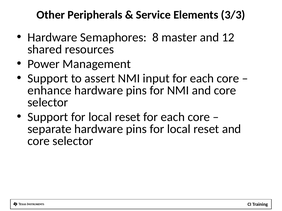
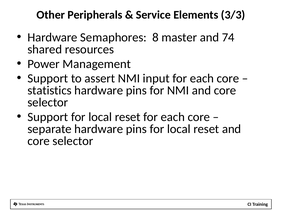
12: 12 -> 74 (228, 37)
enhance: enhance -> statistics (50, 91)
